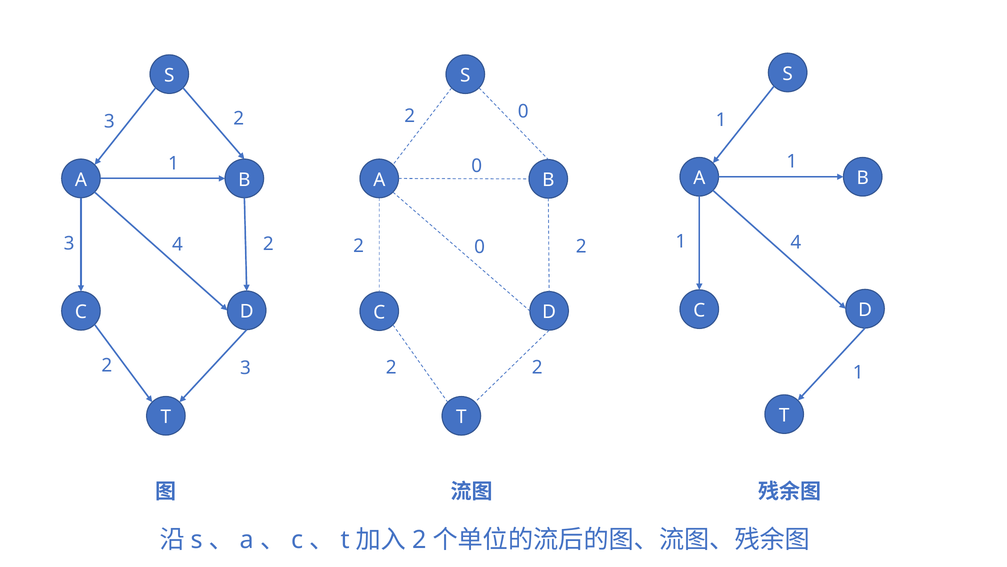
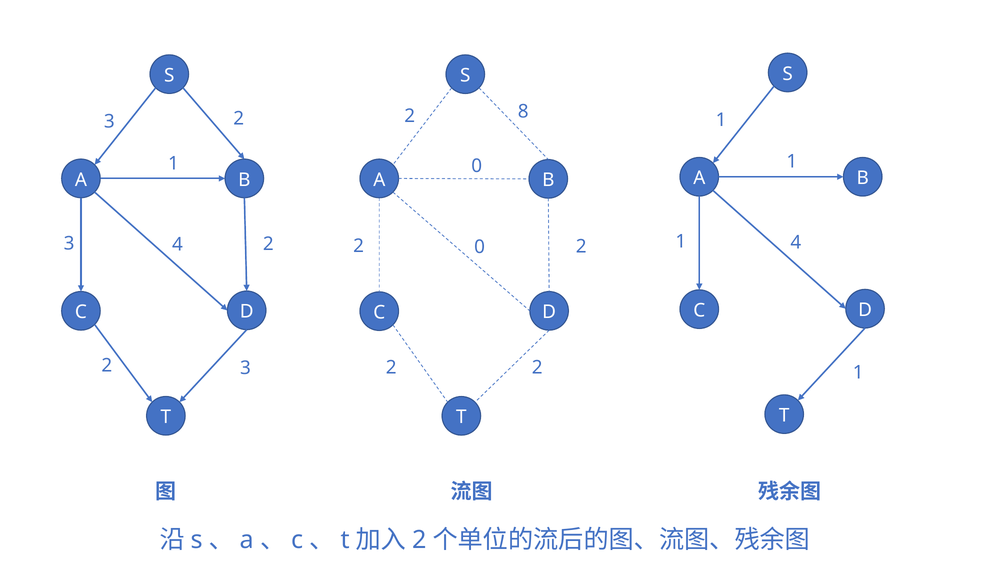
0: 0 -> 8 (523, 111)
